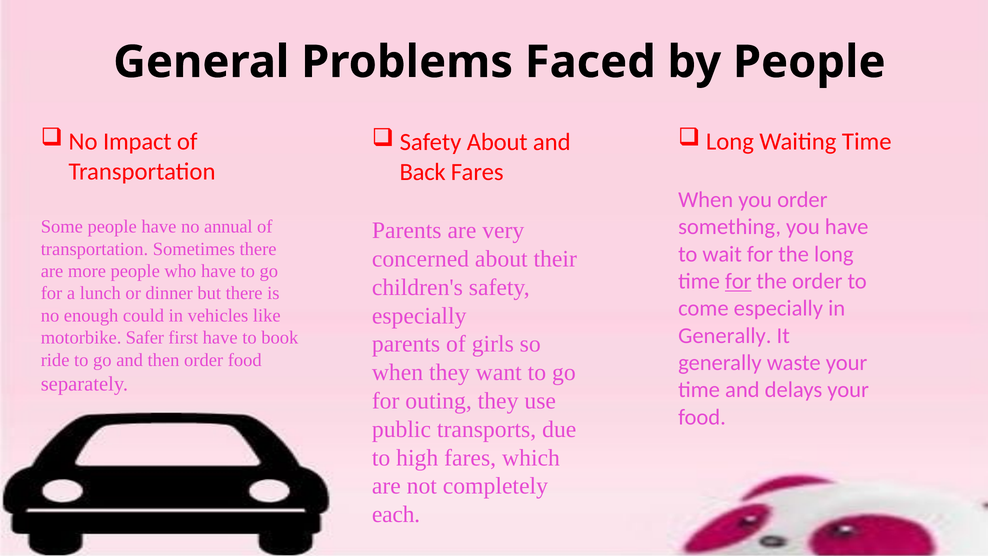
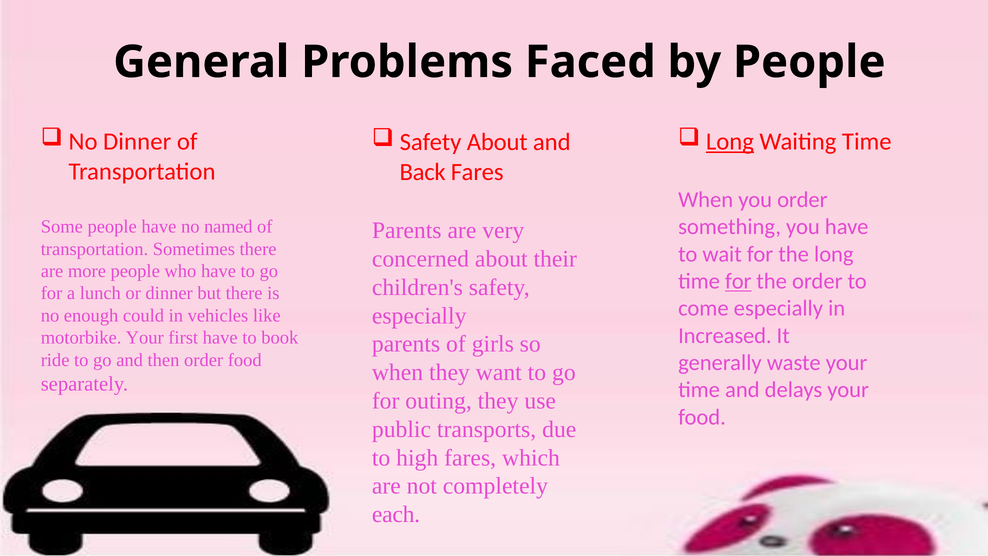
No Impact: Impact -> Dinner (137, 142)
Long underline: none -> present (730, 142)
annual: annual -> named (228, 227)
Generally: Generally -> Increased (725, 335)
motorbike Safer: Safer -> Your (145, 338)
